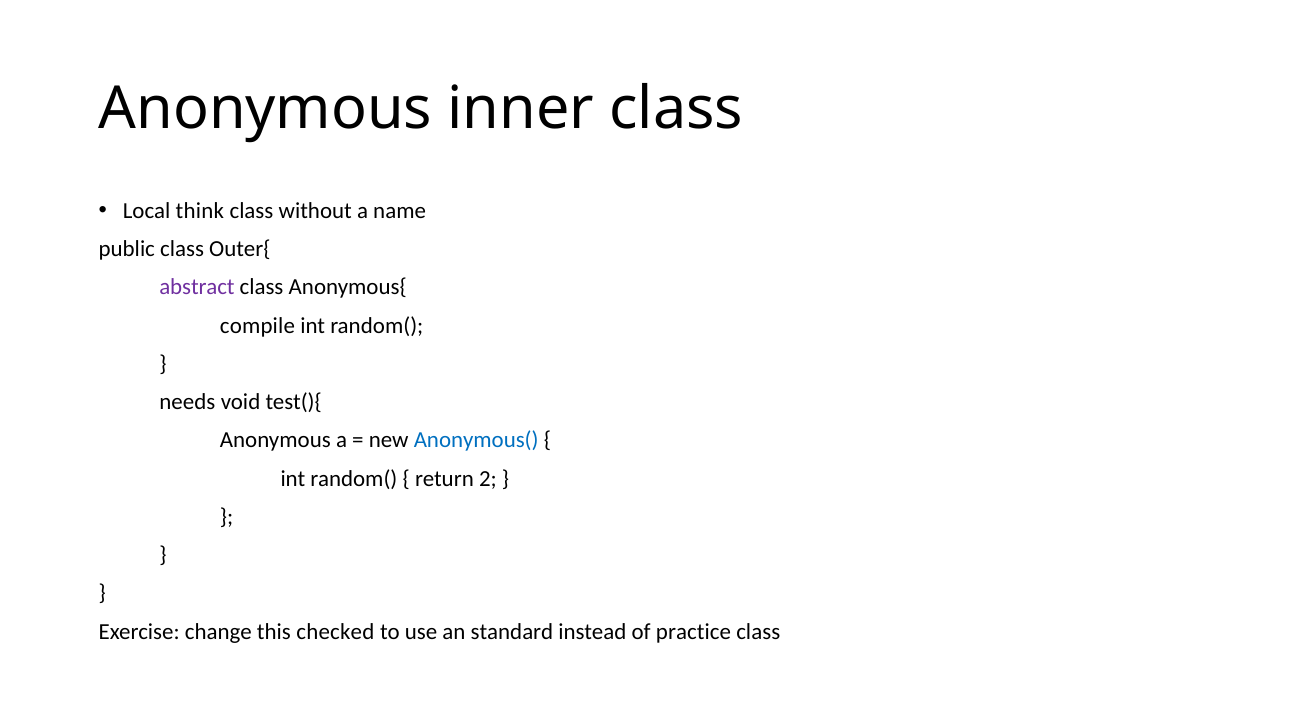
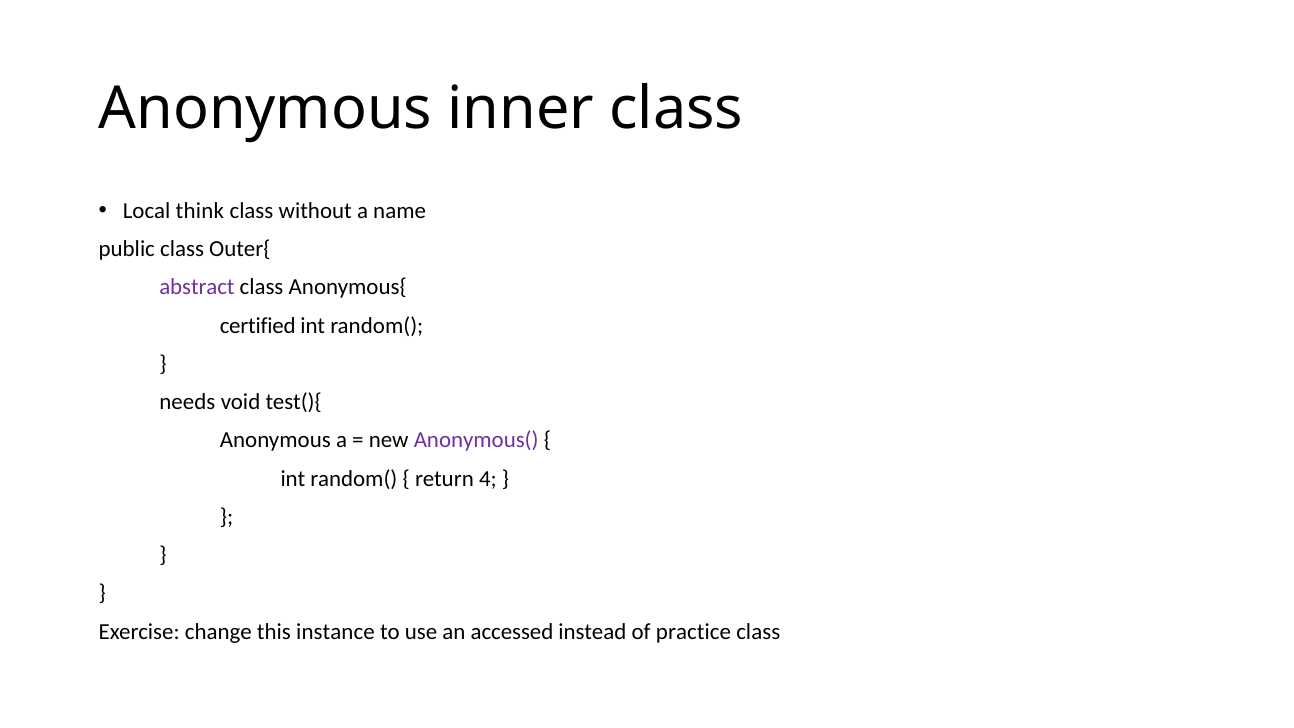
compile: compile -> certified (258, 326)
Anonymous( colour: blue -> purple (476, 440)
2: 2 -> 4 (488, 479)
checked: checked -> instance (335, 632)
standard: standard -> accessed (512, 632)
